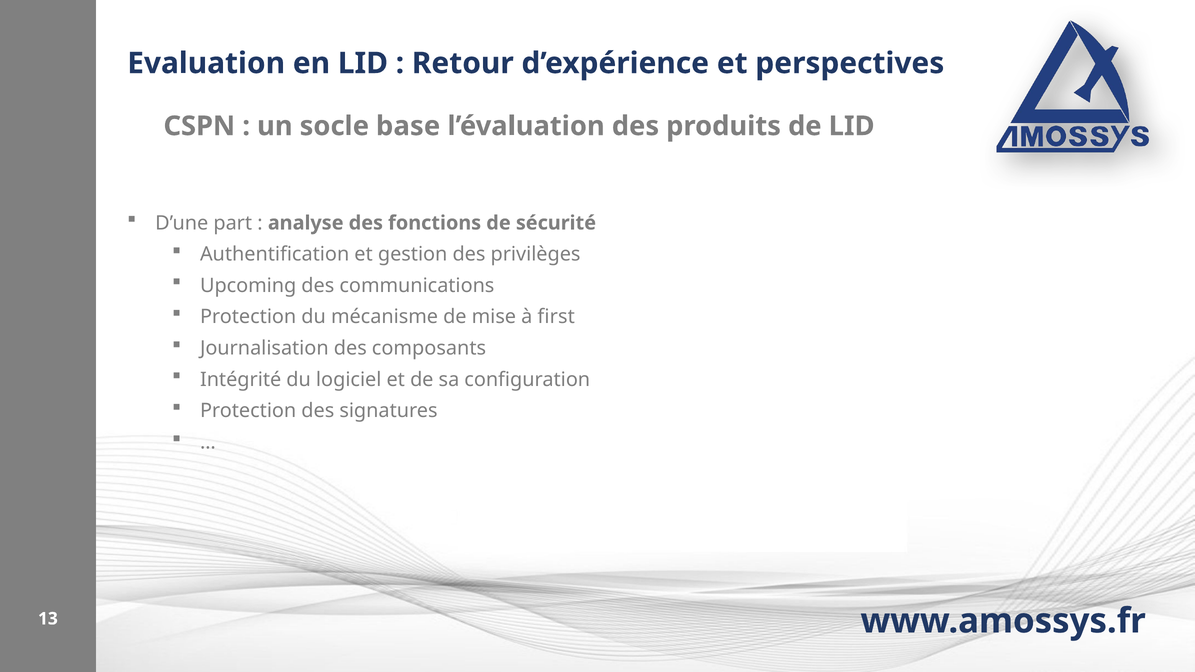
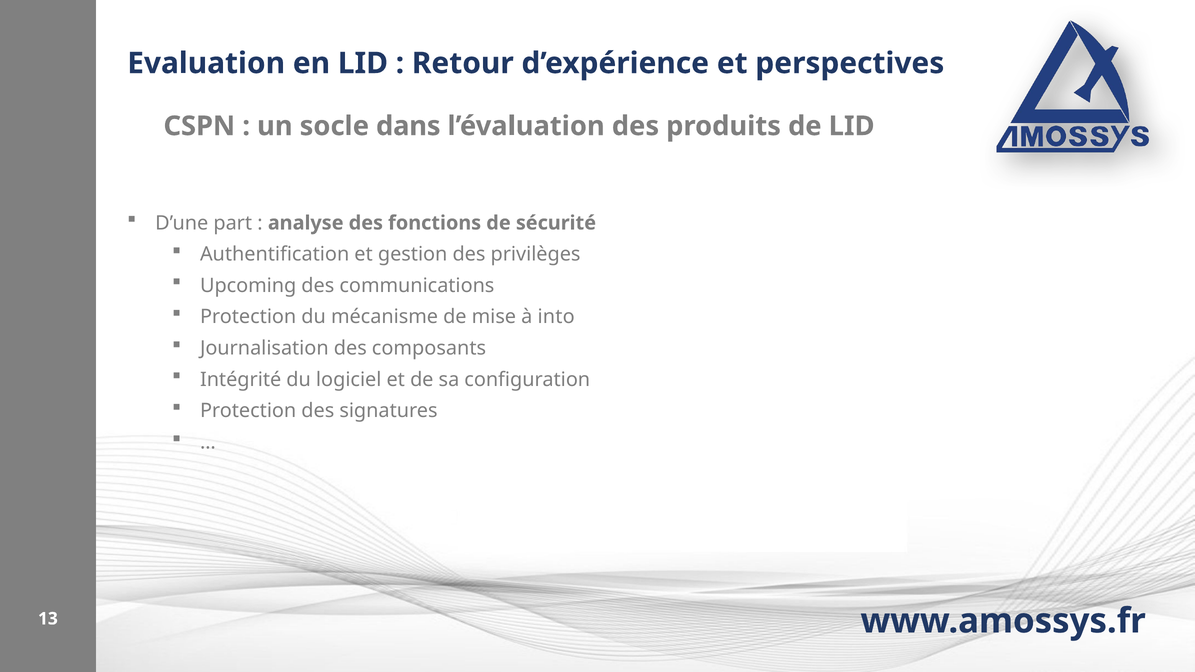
base: base -> dans (408, 126)
first: first -> into (556, 317)
